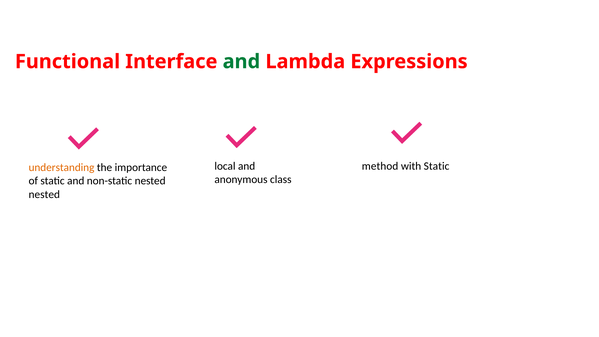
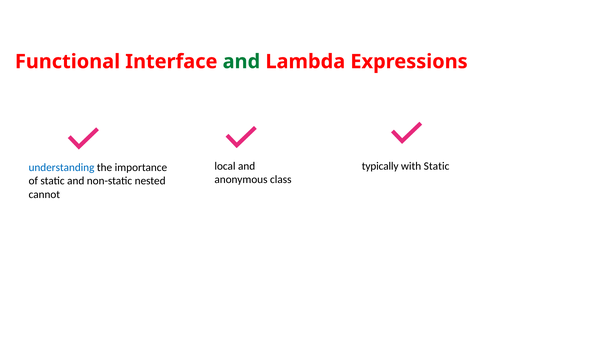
method: method -> typically (380, 166)
understanding colour: orange -> blue (61, 167)
nested: nested -> cannot (44, 194)
